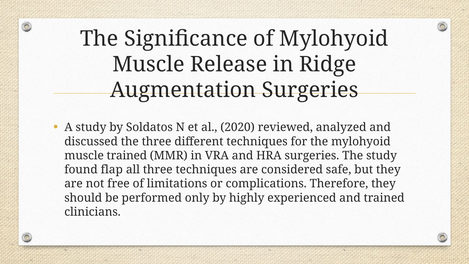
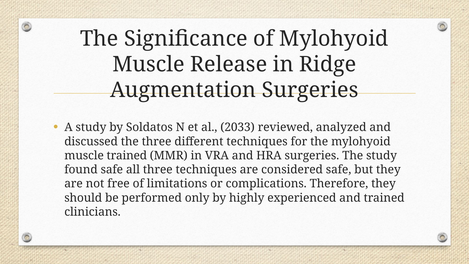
2020: 2020 -> 2033 (238, 127)
found flap: flap -> safe (112, 170)
